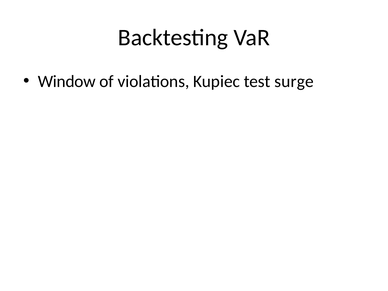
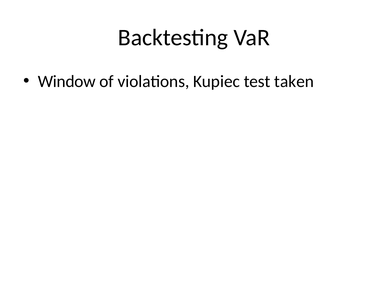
surge: surge -> taken (294, 81)
